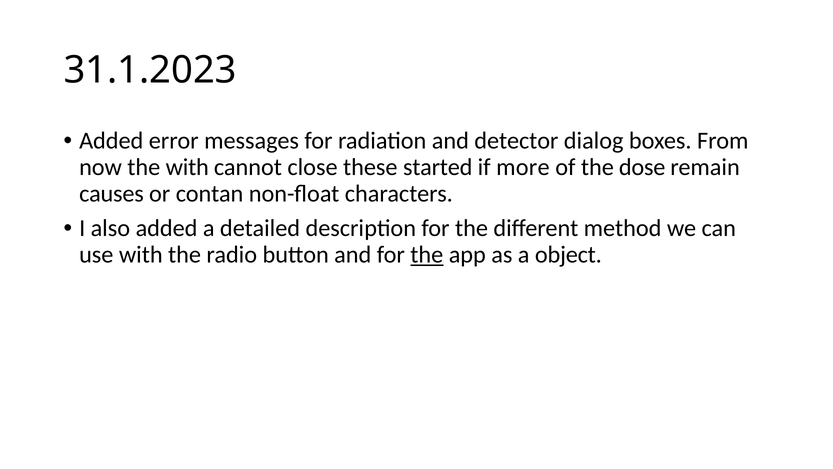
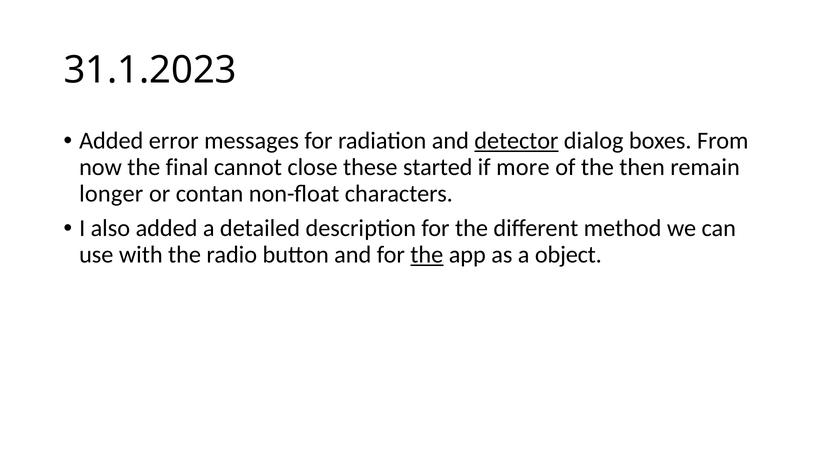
detector underline: none -> present (516, 141)
the with: with -> final (187, 167)
dose: dose -> then (642, 167)
causes: causes -> longer (111, 193)
